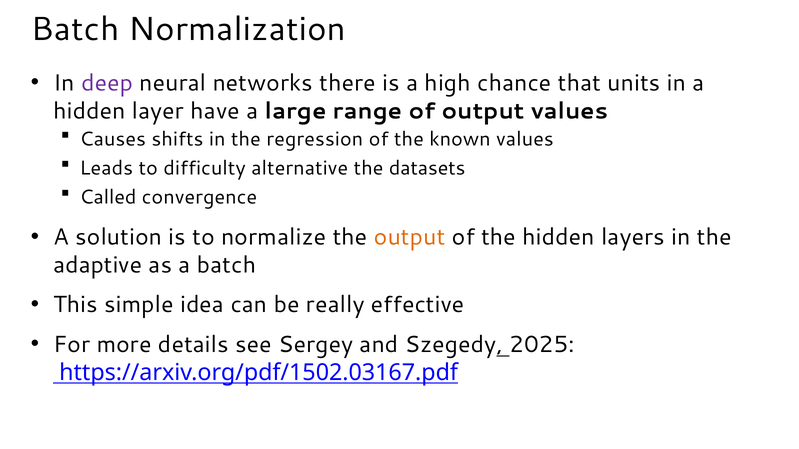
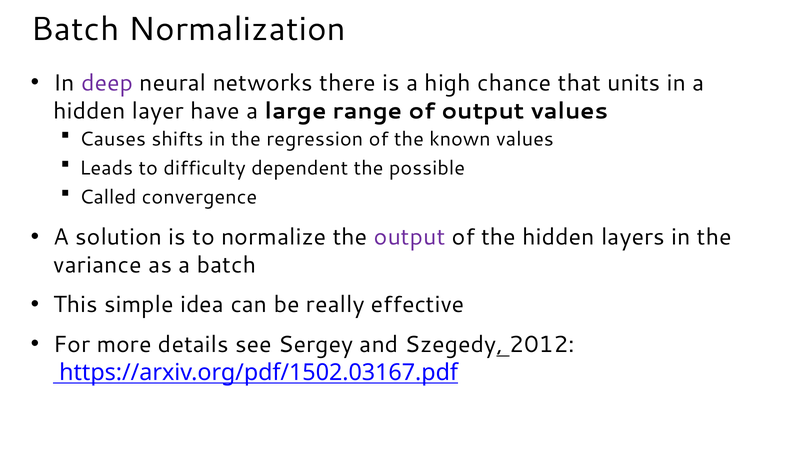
alternative: alternative -> dependent (300, 168)
datasets: datasets -> possible (427, 168)
output colour: orange -> purple (410, 237)
adaptive: adaptive -> variance (98, 265)
2025: 2025 -> 2012 (542, 345)
